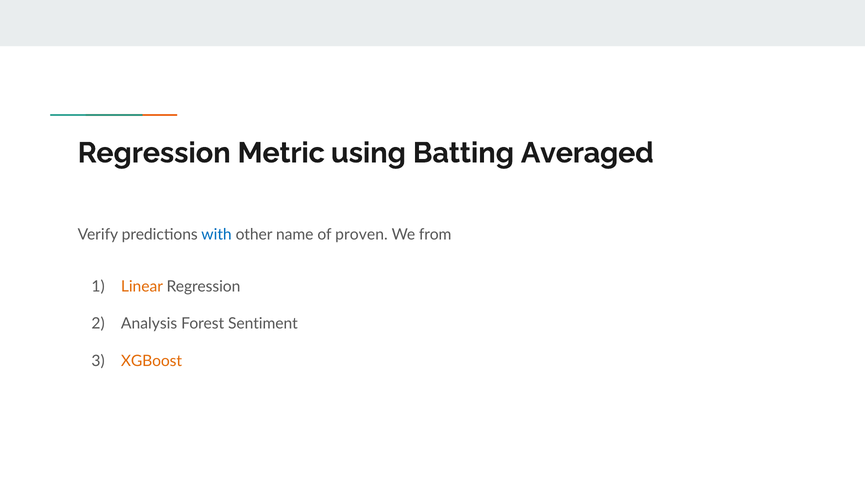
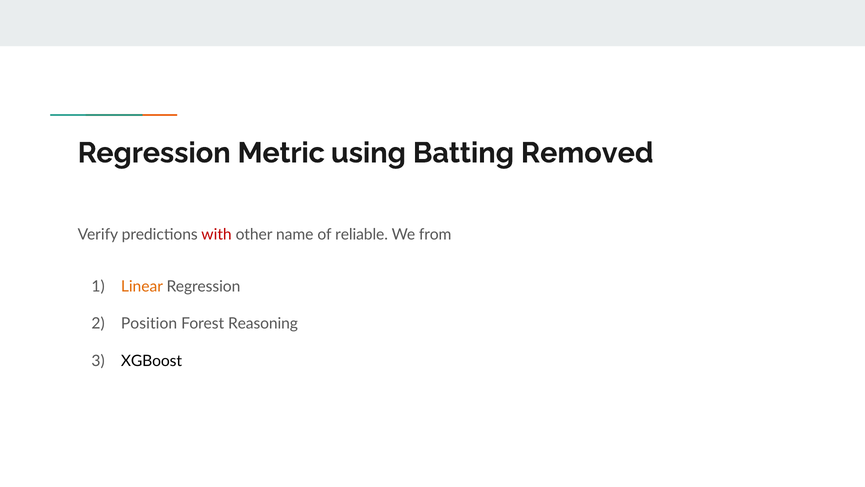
Averaged: Averaged -> Removed (587, 153)
with colour: blue -> red (217, 234)
proven: proven -> reliable (362, 234)
Analysis: Analysis -> Position (149, 323)
Sentiment: Sentiment -> Reasoning (263, 323)
XGBoost colour: orange -> black (151, 361)
